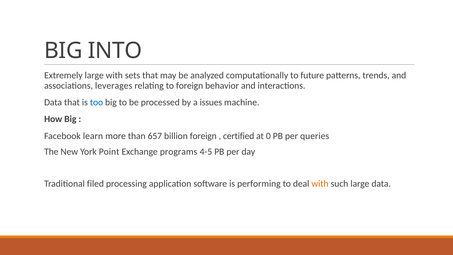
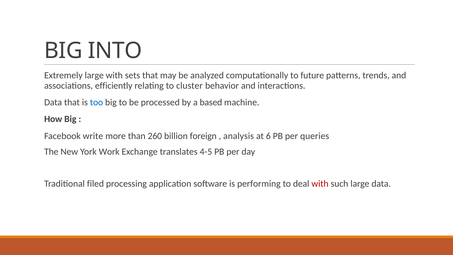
leverages: leverages -> efficiently (114, 86)
to foreign: foreign -> cluster (189, 86)
issues: issues -> based (211, 102)
learn: learn -> write (93, 136)
657: 657 -> 260 (155, 136)
certified: certified -> analysis (239, 136)
0: 0 -> 6 (268, 136)
Point: Point -> Work (109, 152)
programs: programs -> translates (179, 152)
with colour: orange -> red (320, 183)
